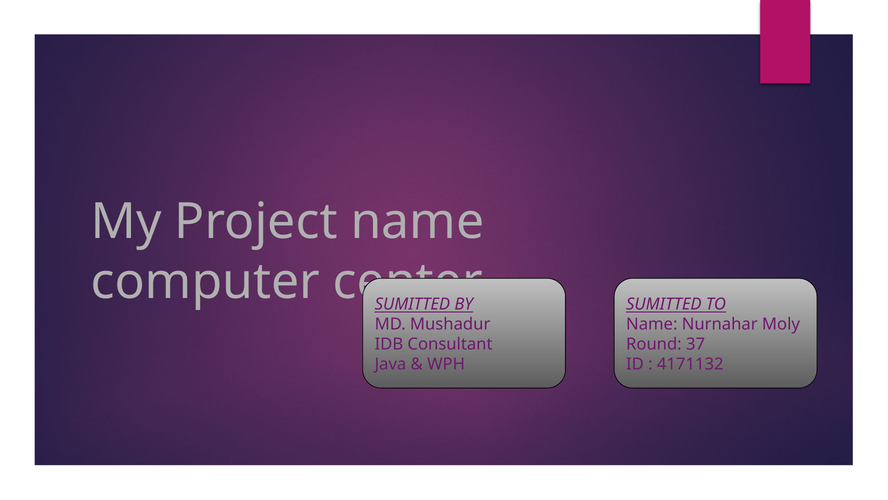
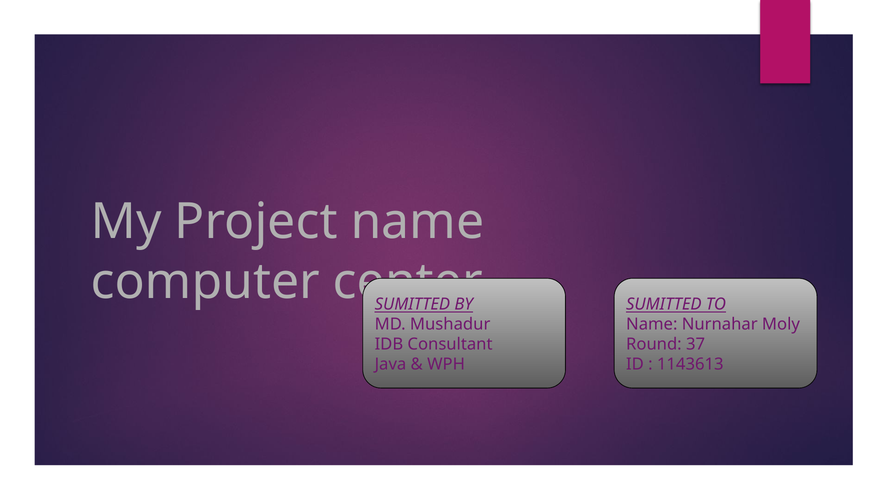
4171132: 4171132 -> 1143613 (690, 364)
